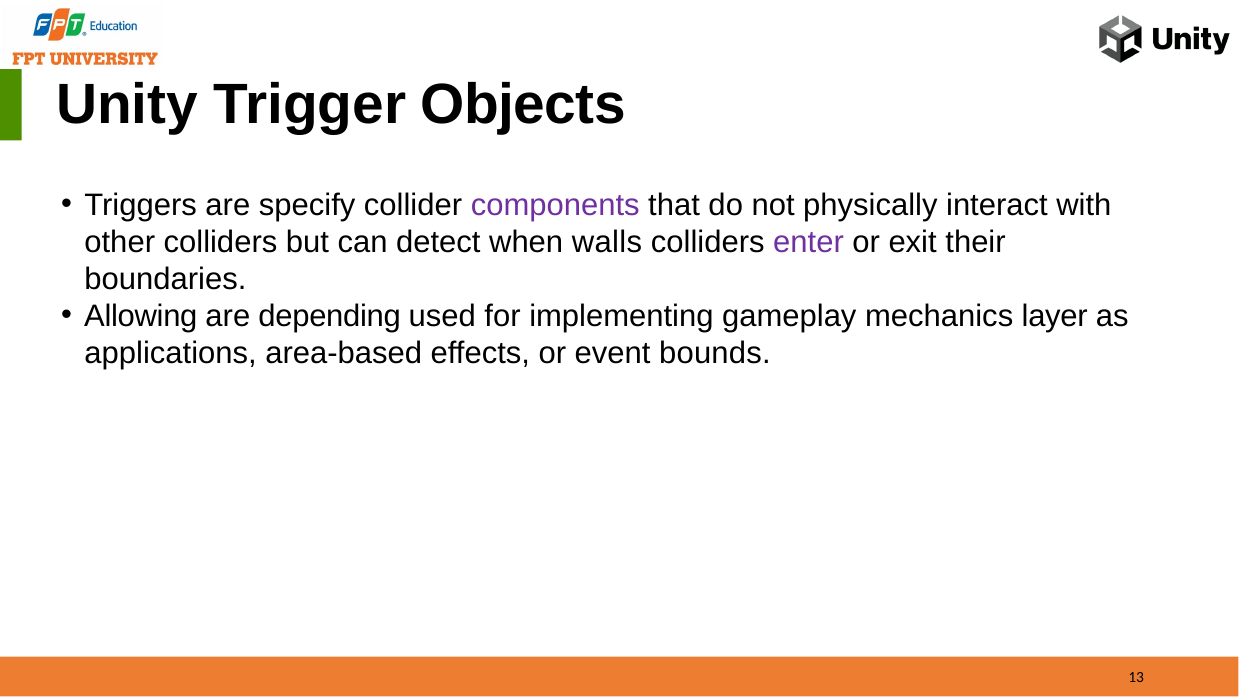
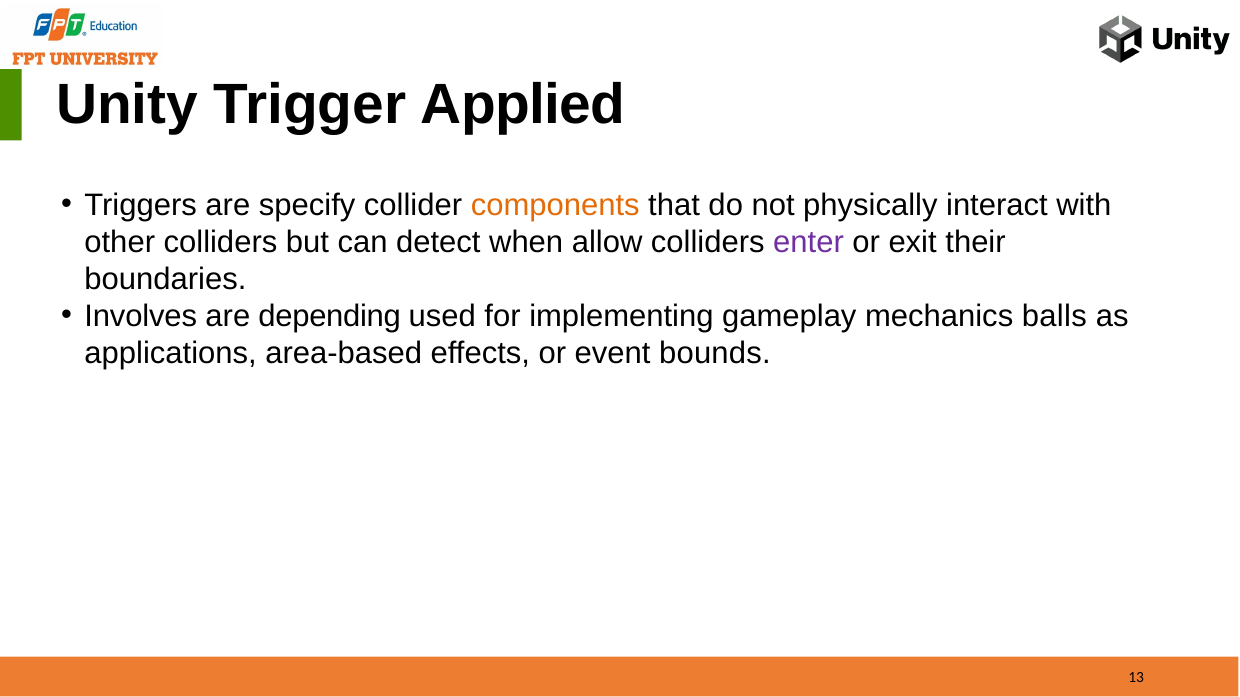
Objects: Objects -> Applied (523, 105)
components colour: purple -> orange (555, 205)
walls: walls -> allow (607, 242)
Allowing: Allowing -> Involves (141, 317)
layer: layer -> balls (1054, 317)
